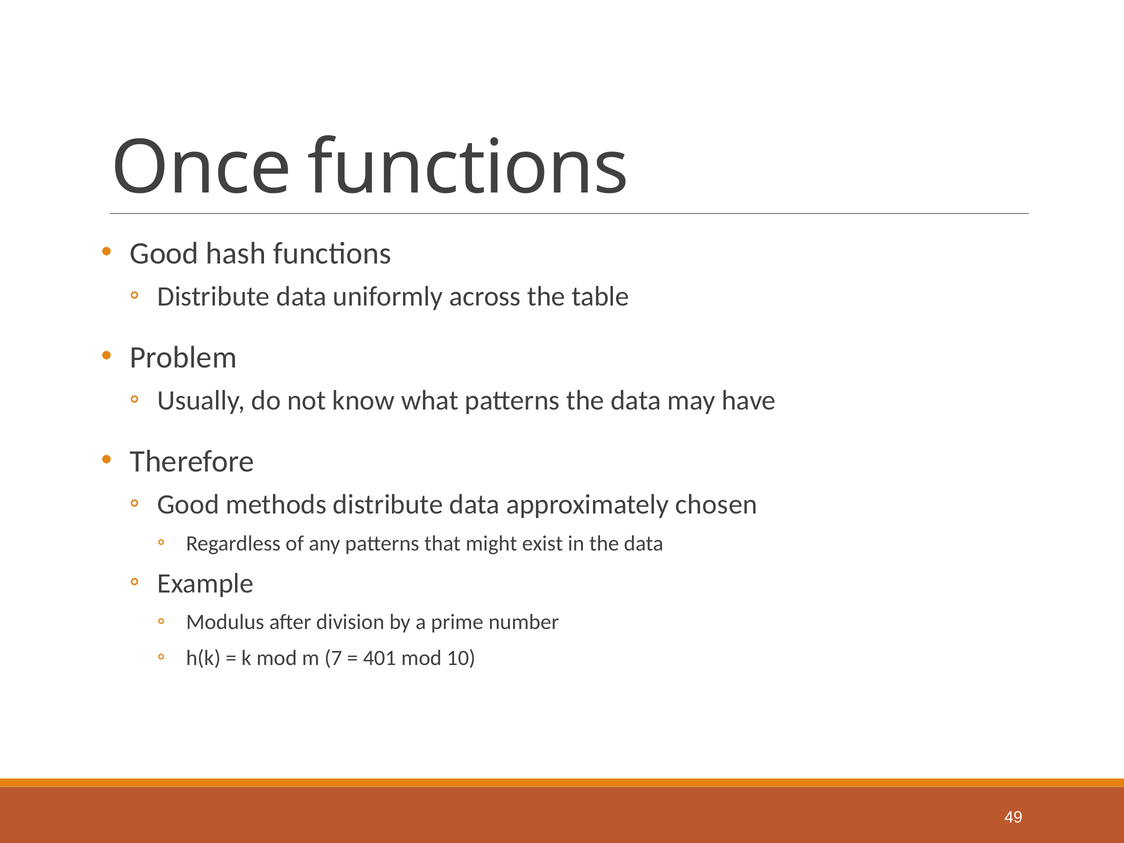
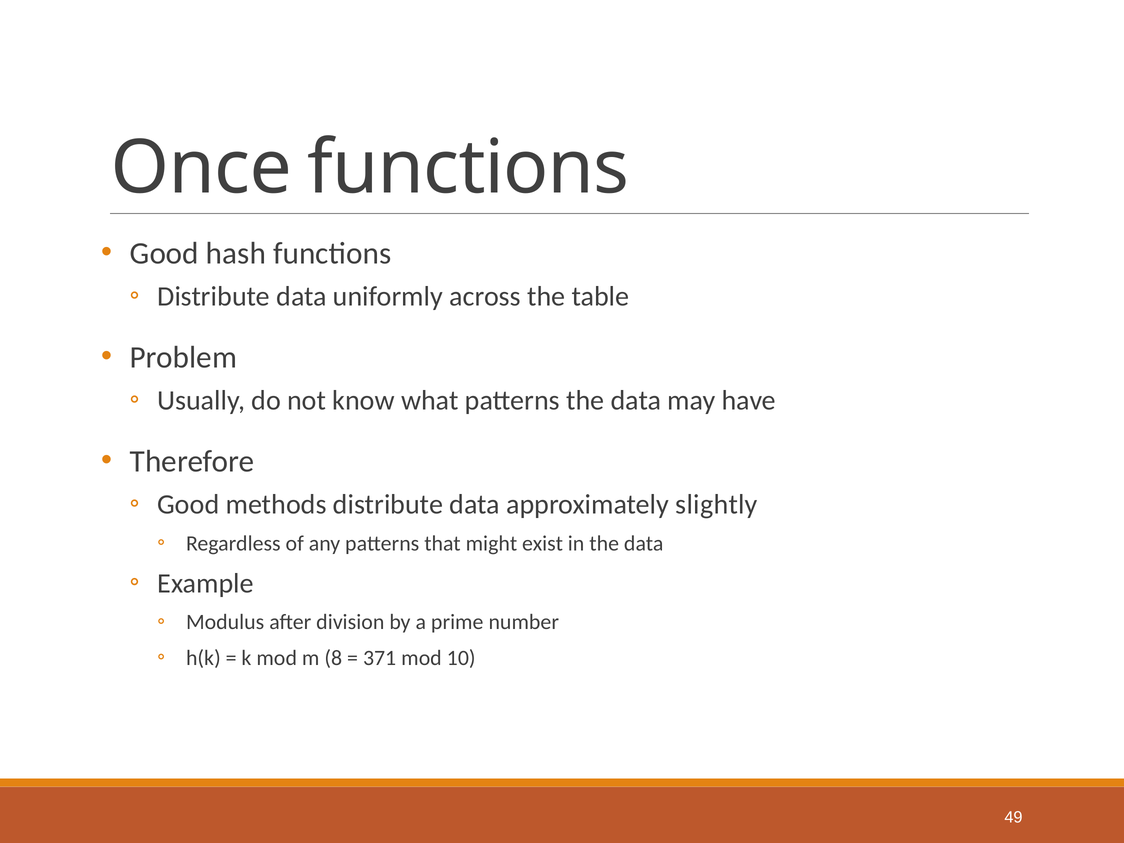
chosen: chosen -> slightly (716, 505)
7: 7 -> 8 (333, 658)
401: 401 -> 371 (380, 658)
